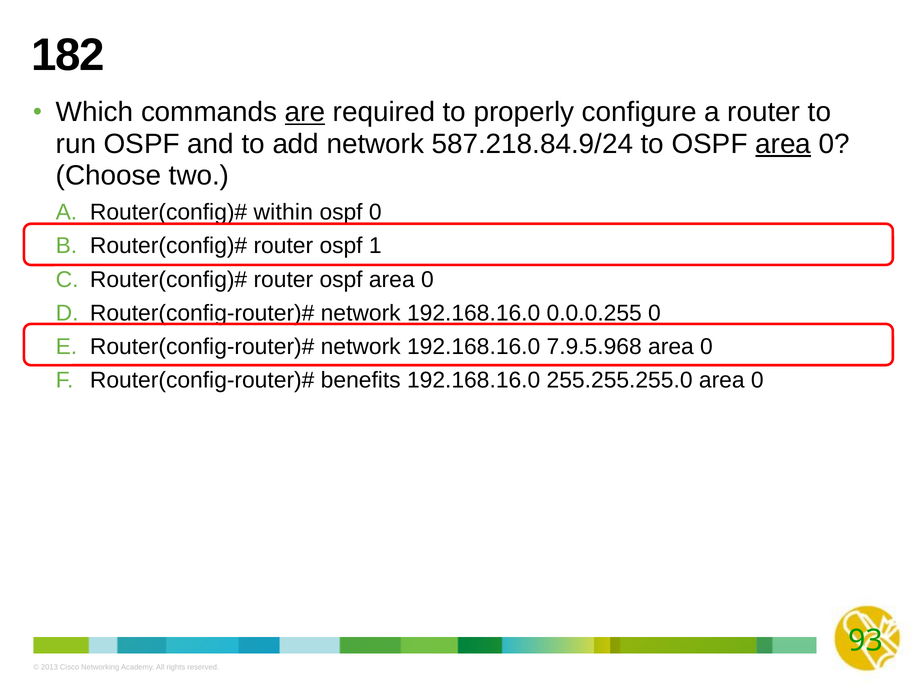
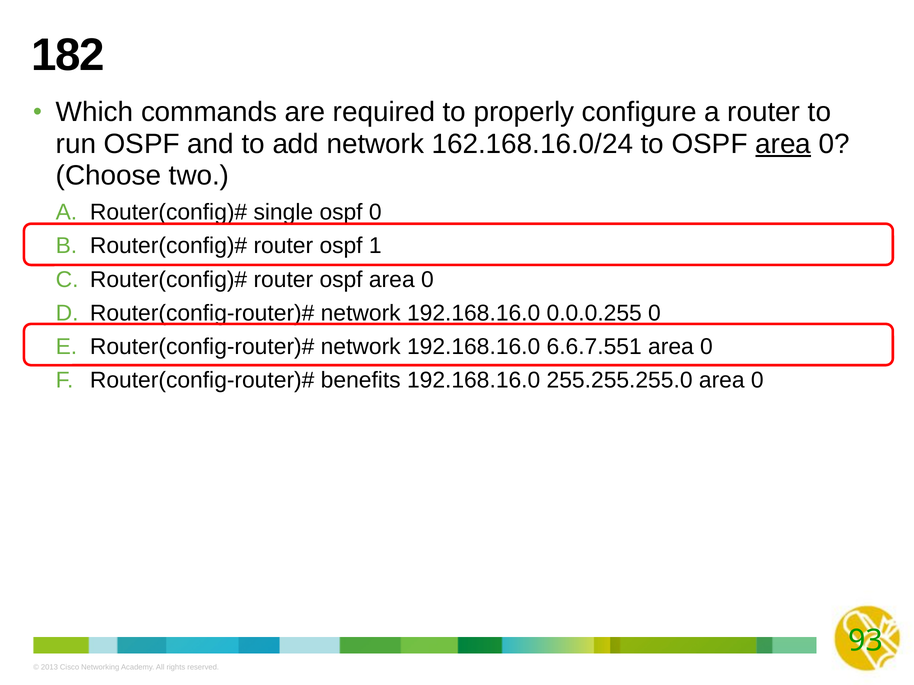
are underline: present -> none (305, 112)
587.218.84.9/24: 587.218.84.9/24 -> 162.168.16.0/24 (532, 144)
within: within -> single (283, 212)
7.9.5.968: 7.9.5.968 -> 6.6.7.551 (594, 347)
